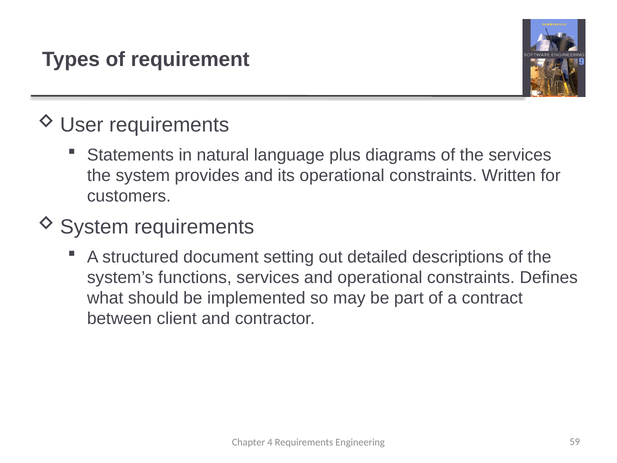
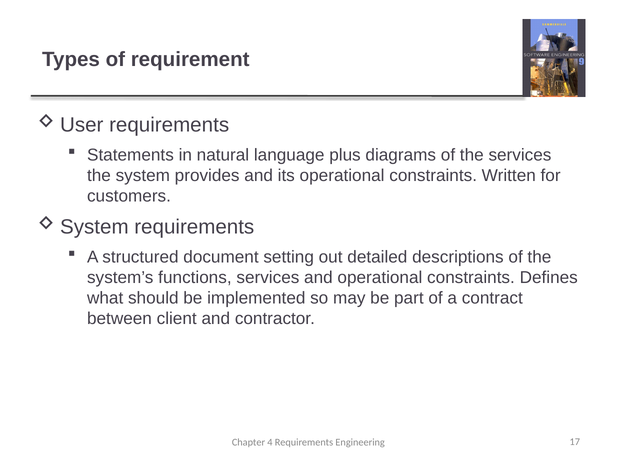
59: 59 -> 17 (575, 442)
